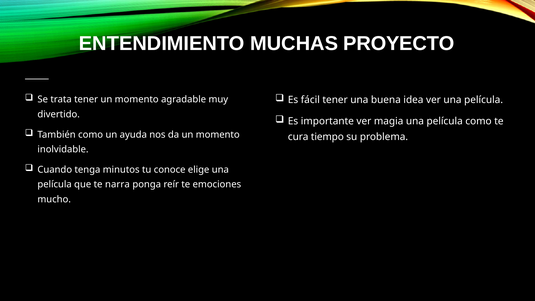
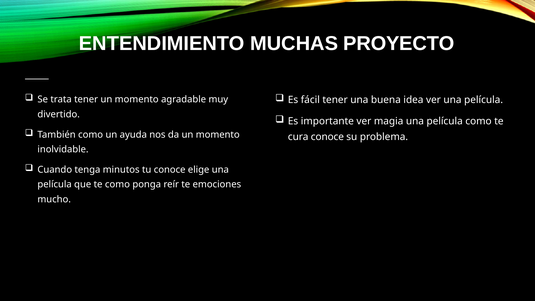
cura tiempo: tiempo -> conoce (327, 137)
te narra: narra -> como (117, 184)
